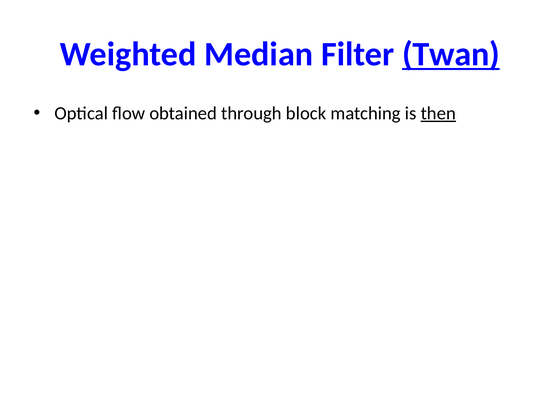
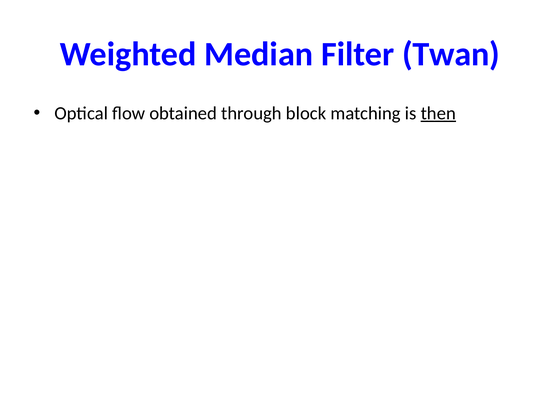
Twan underline: present -> none (451, 54)
